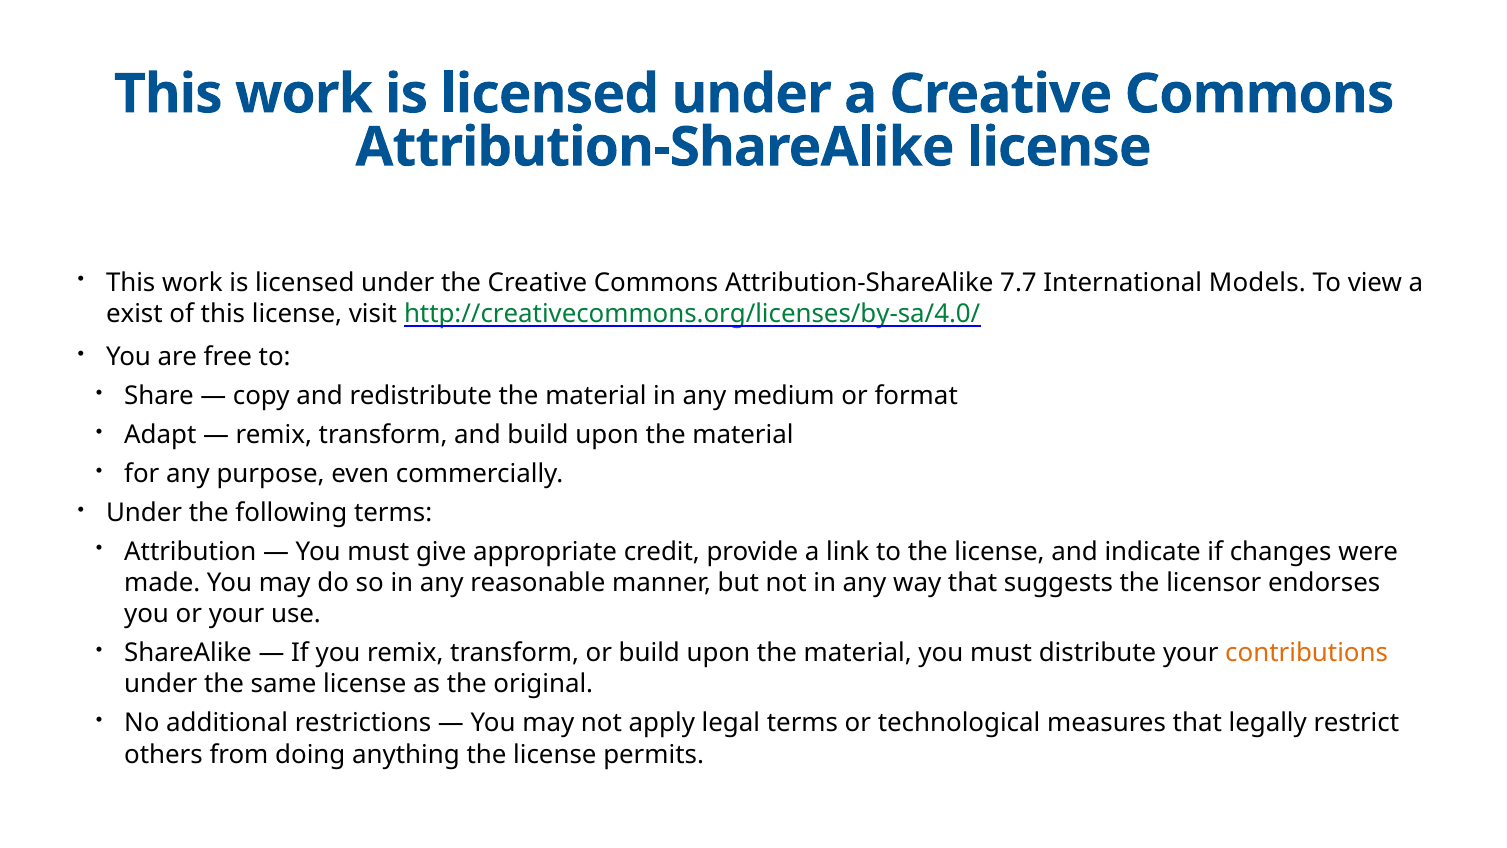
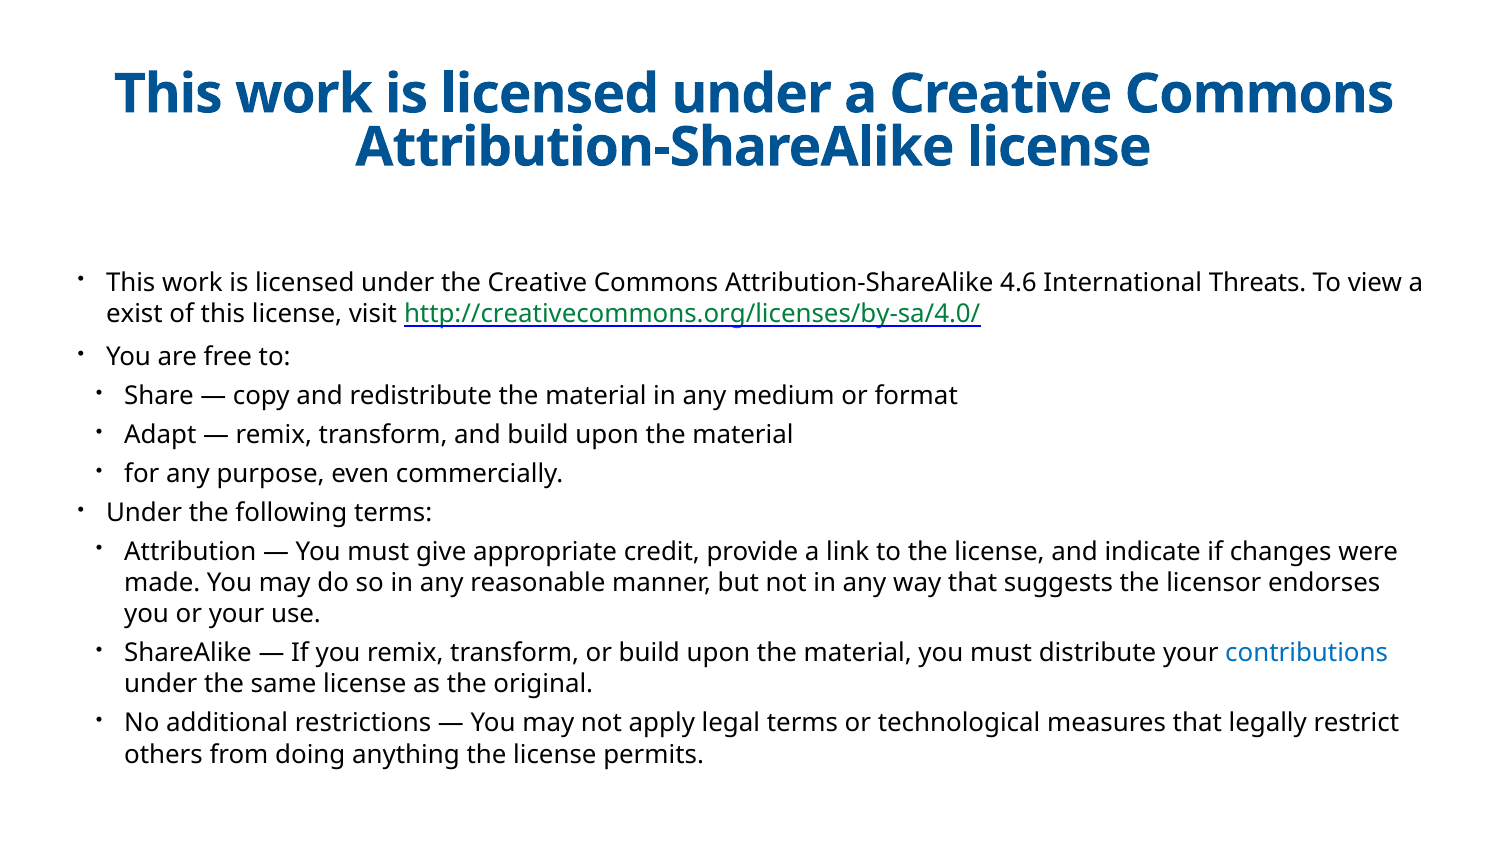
7.7: 7.7 -> 4.6 (1018, 283)
Models: Models -> Threats (1258, 283)
contributions colour: orange -> blue (1307, 653)
